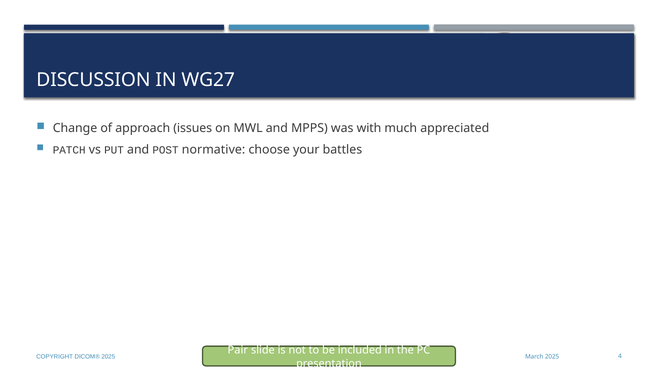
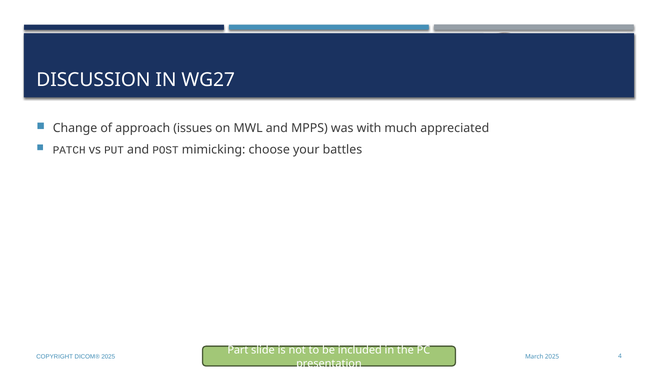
normative: normative -> mimicking (214, 150)
Pair: Pair -> Part (238, 350)
